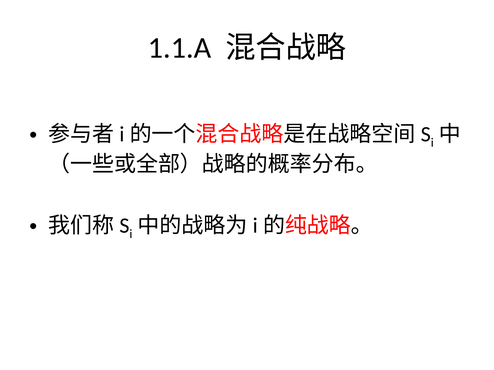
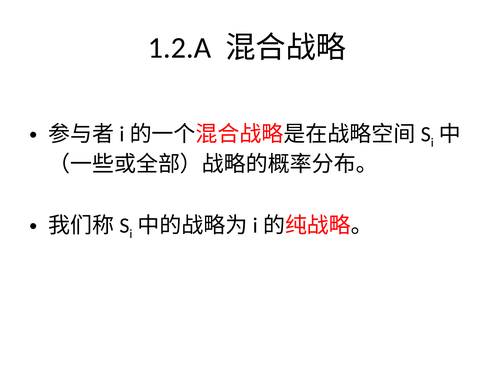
1.1.A: 1.1.A -> 1.2.A (179, 48)
